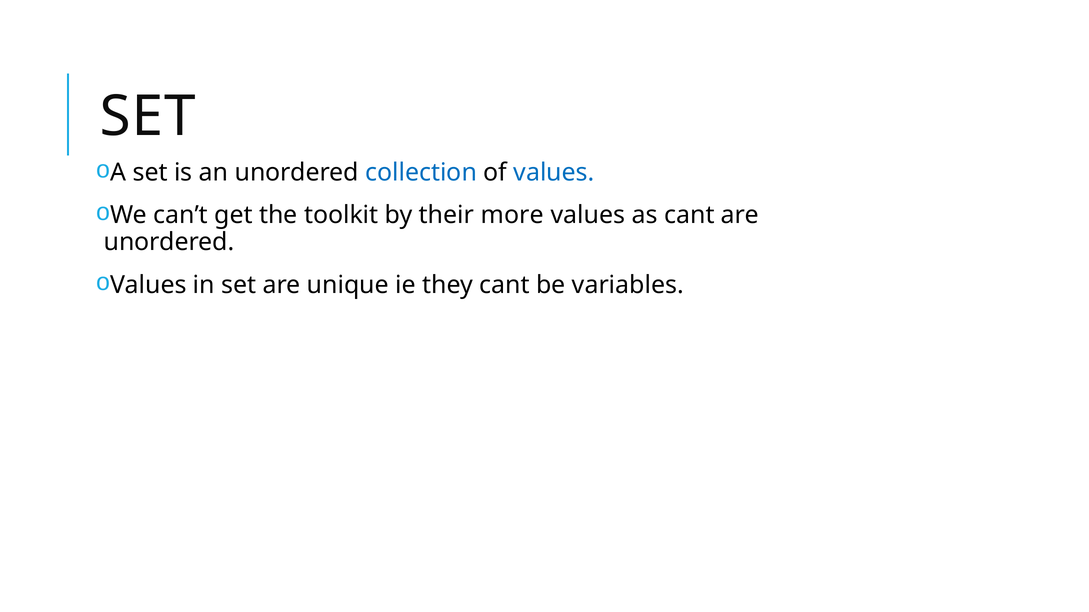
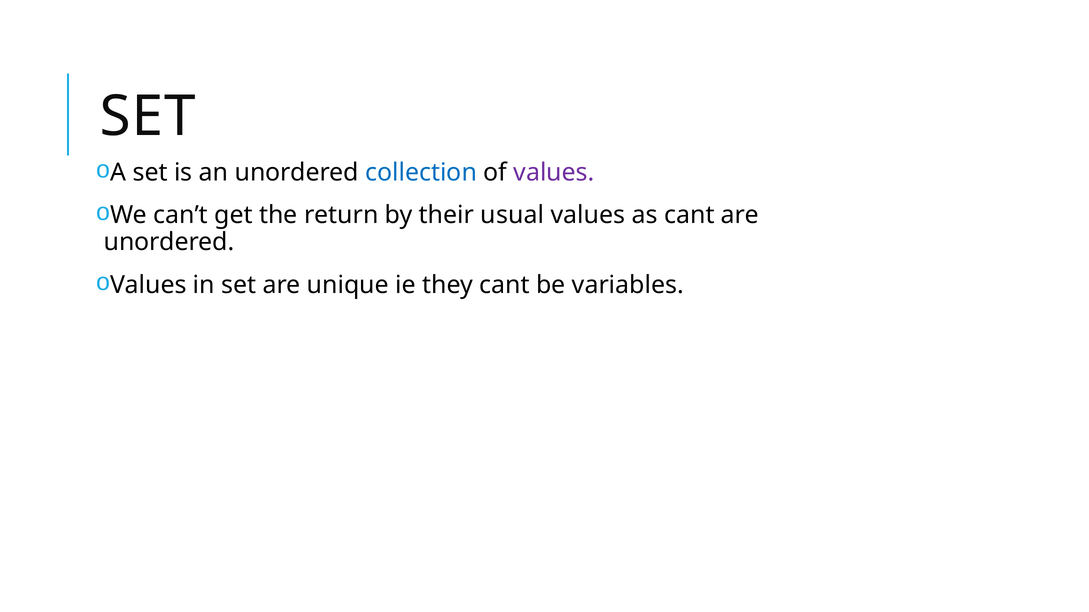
values colour: blue -> purple (554, 173)
toolkit: toolkit -> return (341, 215)
more: more -> usual (512, 215)
